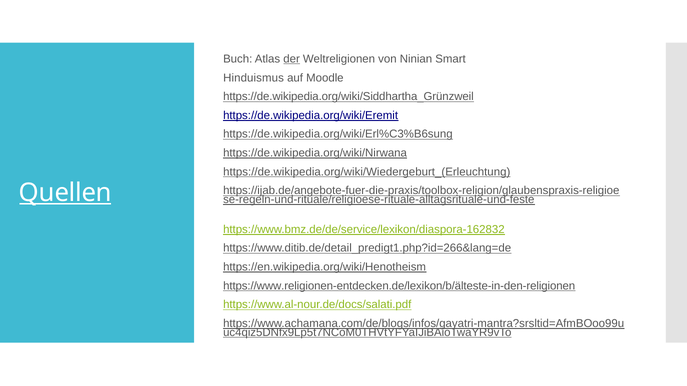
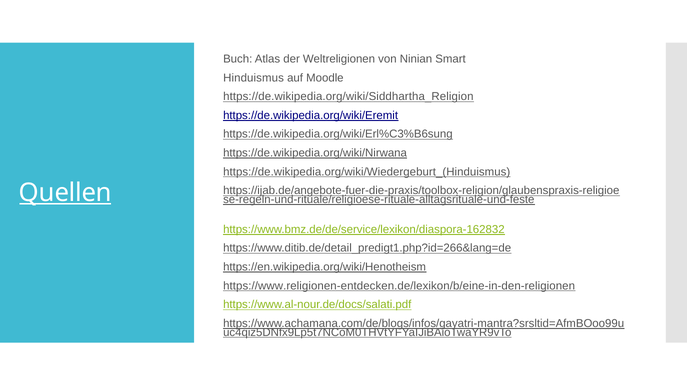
der underline: present -> none (292, 59)
https://de.wikipedia.org/wiki/Siddhartha_Grünzweil: https://de.wikipedia.org/wiki/Siddhartha_Grünzweil -> https://de.wikipedia.org/wiki/Siddhartha_Religion (348, 97)
https://de.wikipedia.org/wiki/Wiedergeburt_(Erleuchtung: https://de.wikipedia.org/wiki/Wiedergeburt_(Erleuchtung -> https://de.wikipedia.org/wiki/Wiedergeburt_(Hinduismus (367, 172)
https://www.religionen-entdecken.de/lexikon/b/älteste-in-den-religionen: https://www.religionen-entdecken.de/lexikon/b/älteste-in-den-religionen -> https://www.religionen-entdecken.de/lexikon/b/eine-in-den-religionen (399, 286)
